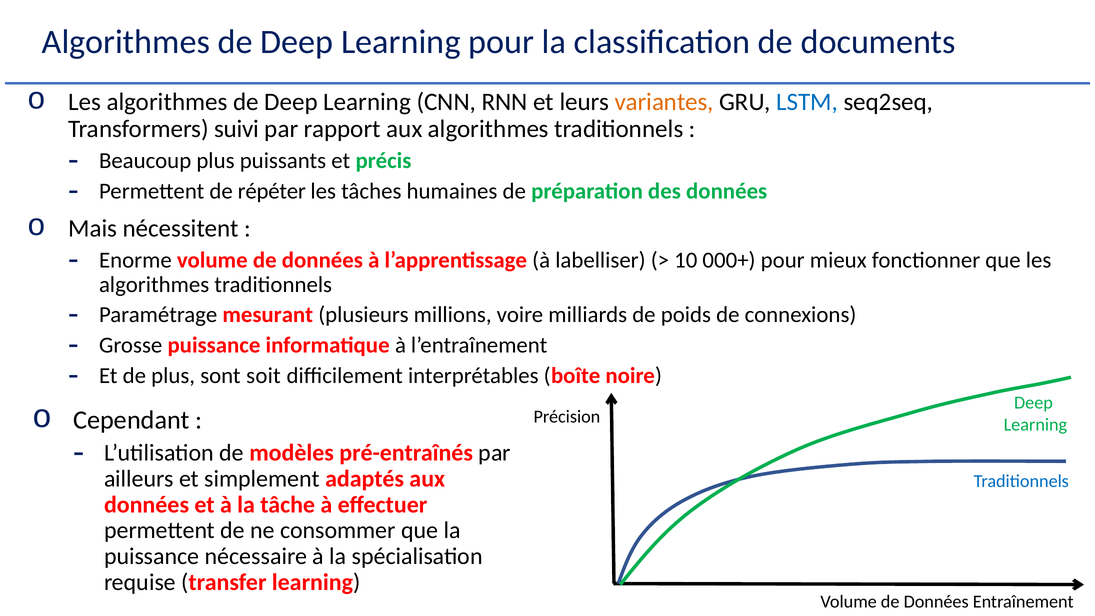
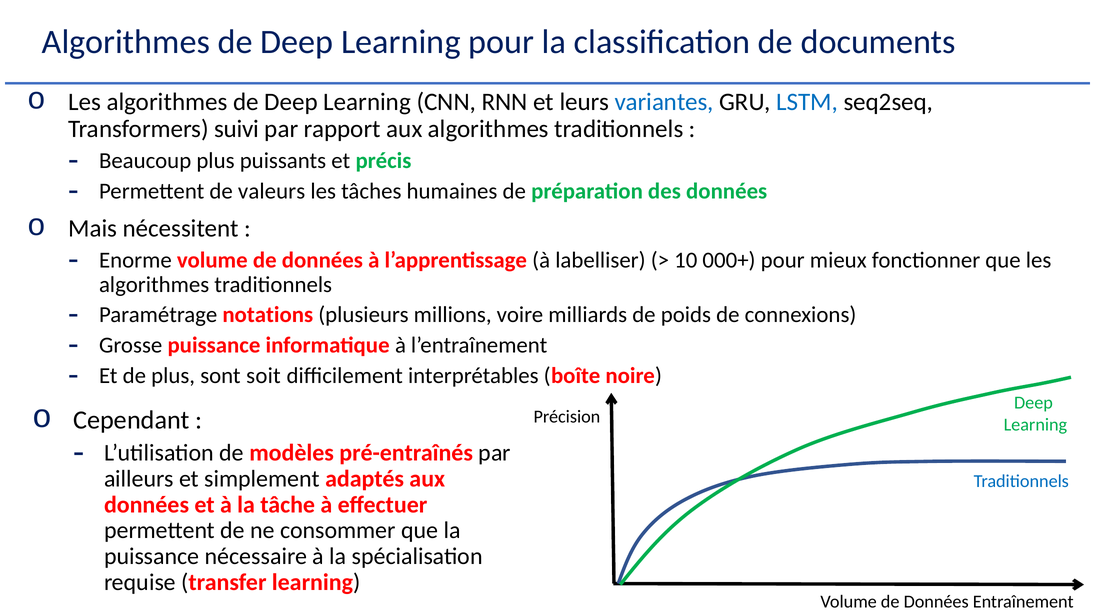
variantes colour: orange -> blue (664, 102)
répéter: répéter -> valeurs (272, 191)
mesurant: mesurant -> notations (268, 315)
